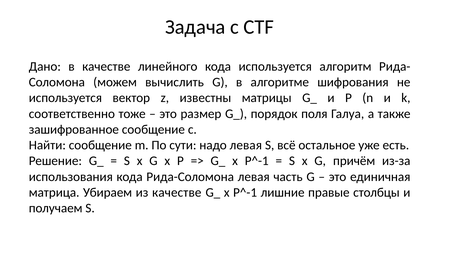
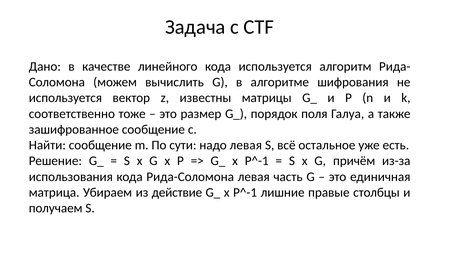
из качестве: качестве -> действие (177, 192)
